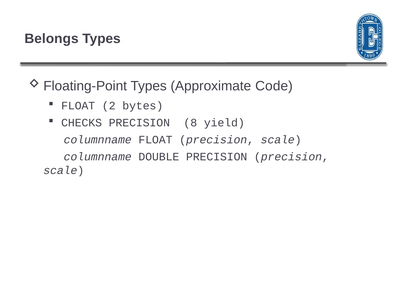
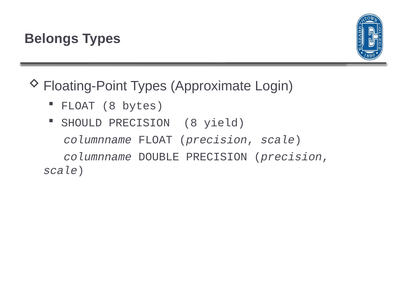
Code: Code -> Login (274, 86)
FLOAT 2: 2 -> 8 (109, 106)
CHECKS: CHECKS -> SHOULD (82, 123)
